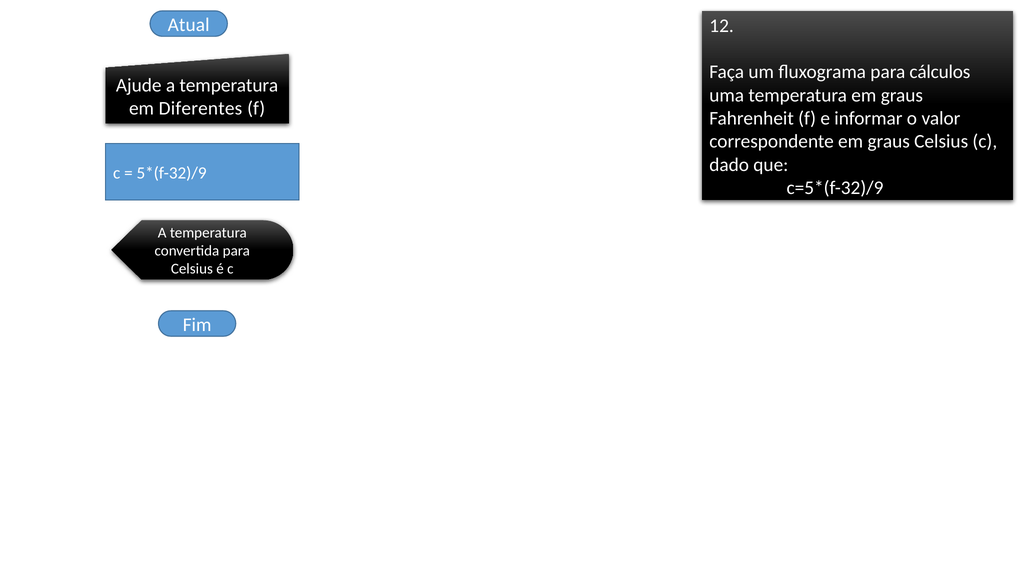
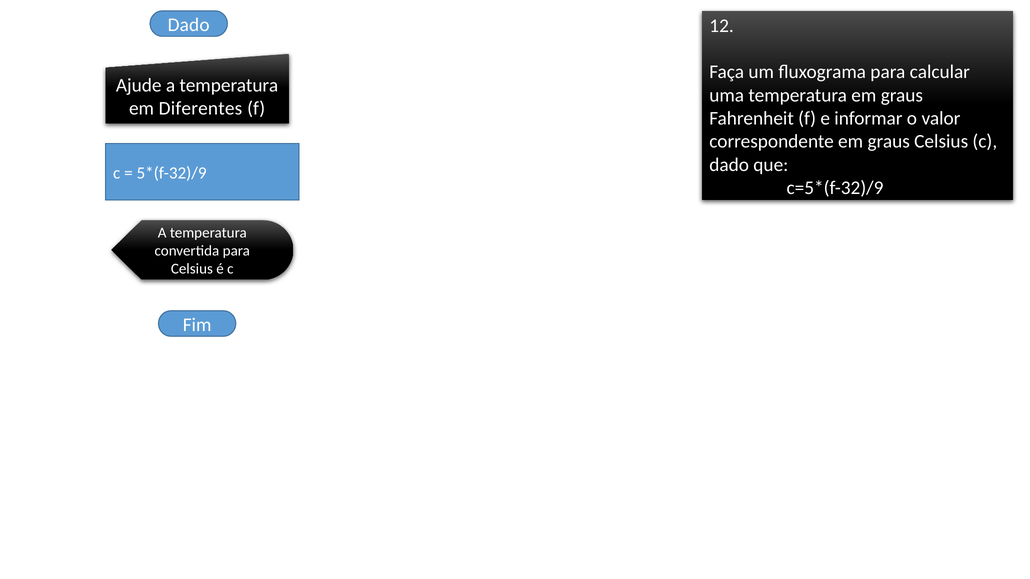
Atual: Atual -> Dado (189, 25)
cálculos: cálculos -> calcular (940, 72)
